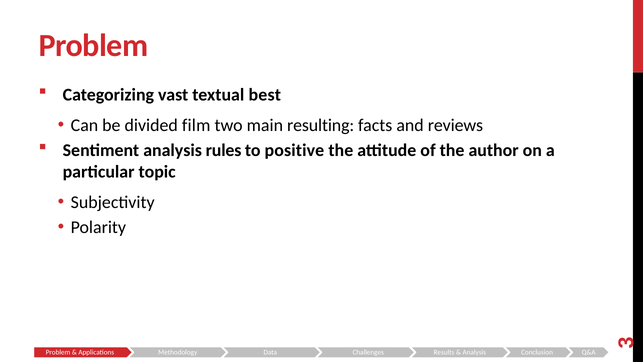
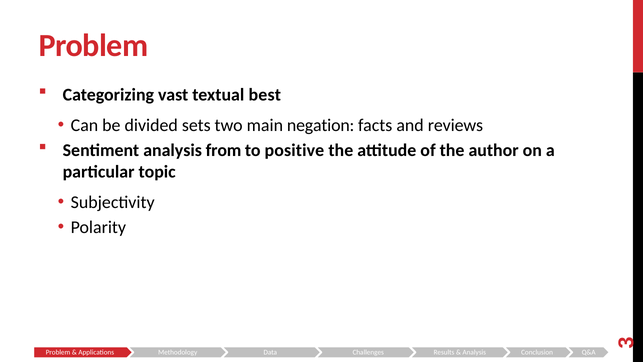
film: film -> sets (196, 125)
resulting: resulting -> negation (321, 125)
rules: rules -> from (224, 150)
